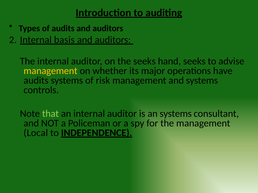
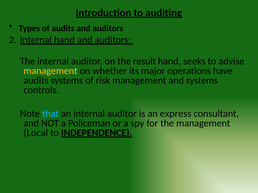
Internal basis: basis -> hand (64, 40)
the seeks: seeks -> result (144, 61)
that colour: light green -> light blue (50, 114)
an systems: systems -> express (176, 114)
